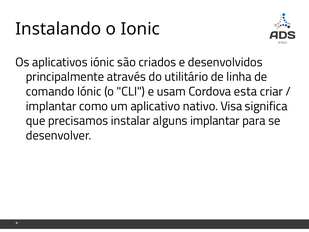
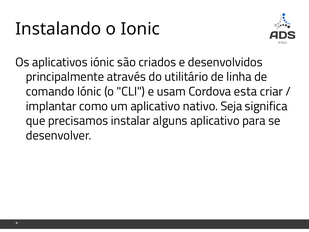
Visa: Visa -> Seja (231, 106)
alguns implantar: implantar -> aplicativo (215, 121)
